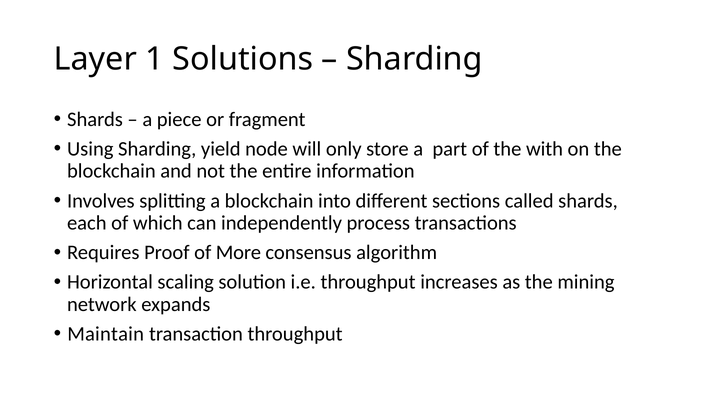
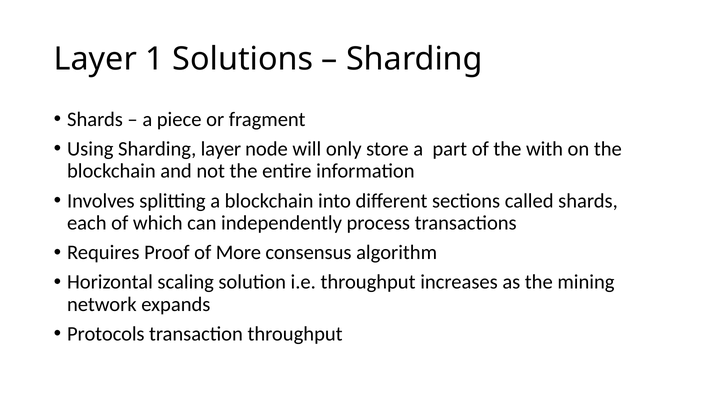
Sharding yield: yield -> layer (221, 149)
Maintain: Maintain -> Protocols (106, 334)
